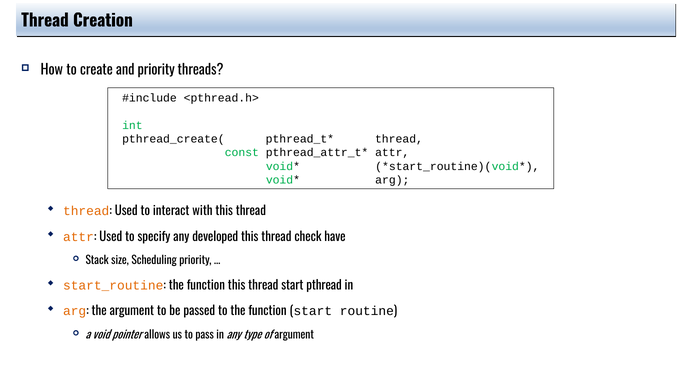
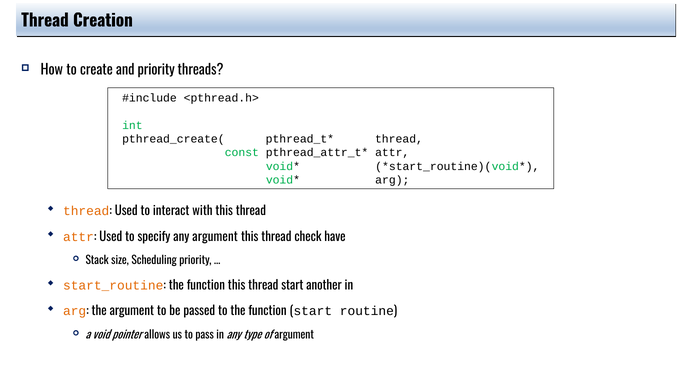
any developed: developed -> argument (215, 237)
pthread: pthread -> another (324, 285)
